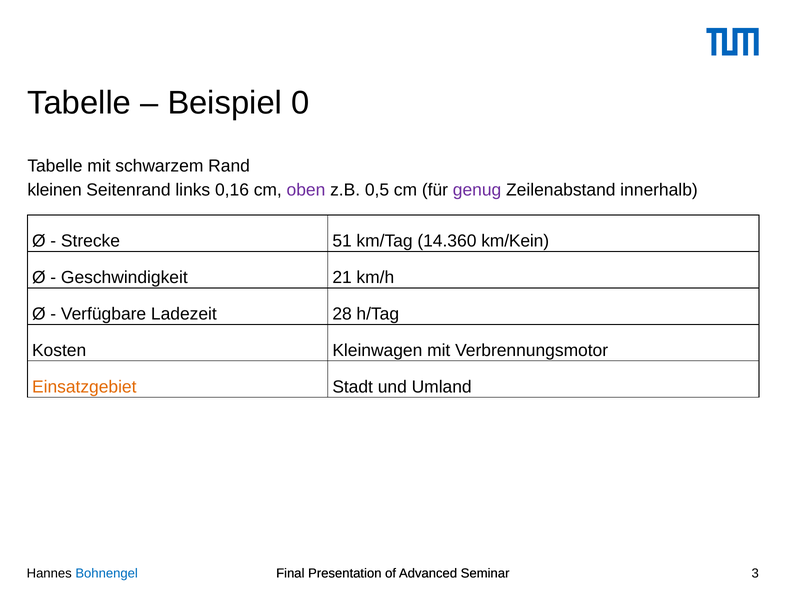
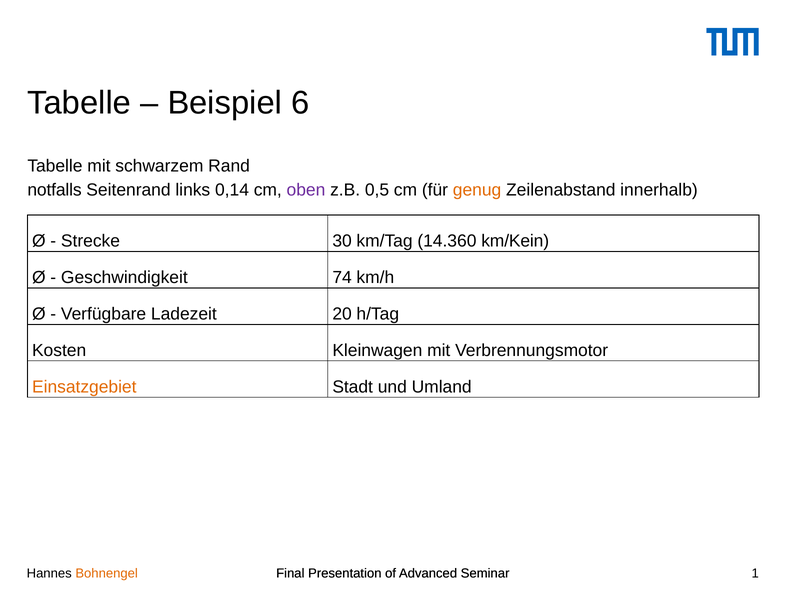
0: 0 -> 6 (300, 103)
kleinen: kleinen -> notfalls (55, 190)
0,16: 0,16 -> 0,14 (232, 190)
genug colour: purple -> orange (477, 190)
51: 51 -> 30 (342, 241)
21: 21 -> 74 (342, 277)
28: 28 -> 20 (342, 314)
Bohnengel colour: blue -> orange (107, 573)
3: 3 -> 1 (755, 573)
